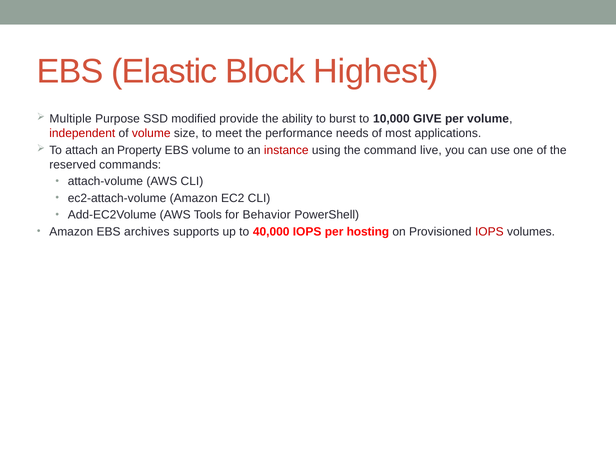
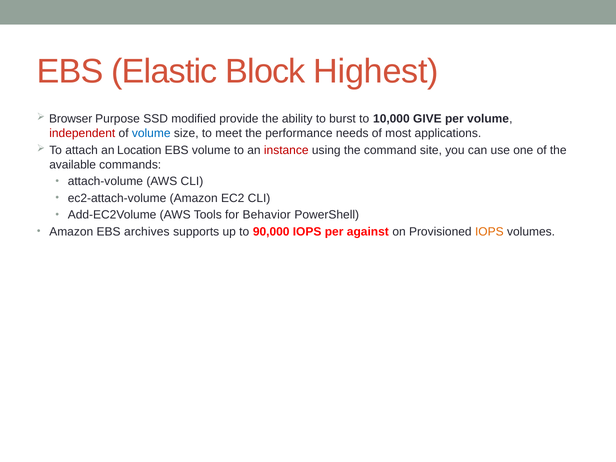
Multiple: Multiple -> Browser (71, 119)
volume colour: red -> blue (151, 133)
Property: Property -> Location (139, 150)
live: live -> site (431, 150)
reserved: reserved -> available (73, 165)
40,000: 40,000 -> 90,000 (271, 232)
hosting: hosting -> against (368, 232)
IOPS colour: red -> orange (489, 232)
